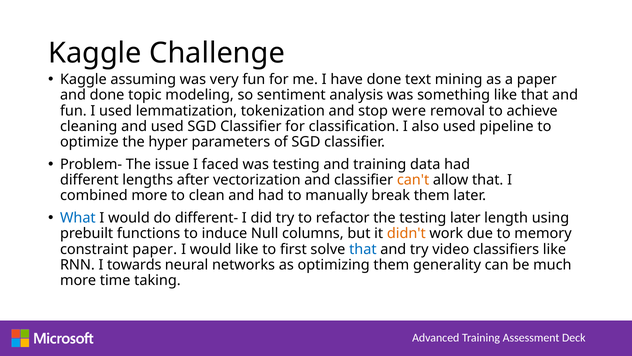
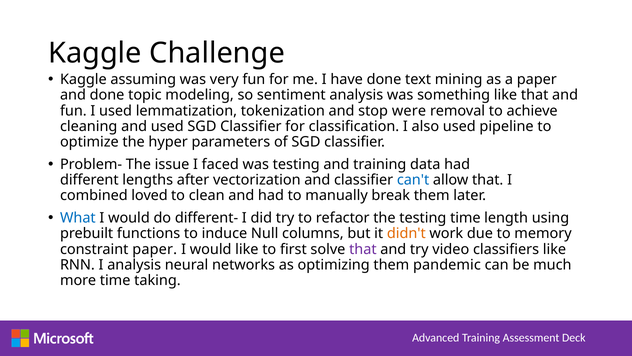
can't colour: orange -> blue (413, 180)
combined more: more -> loved (149, 195)
testing later: later -> time (465, 218)
that colour: blue -> purple (363, 249)
I towards: towards -> analysis (134, 265)
generality: generality -> pandemic (447, 265)
